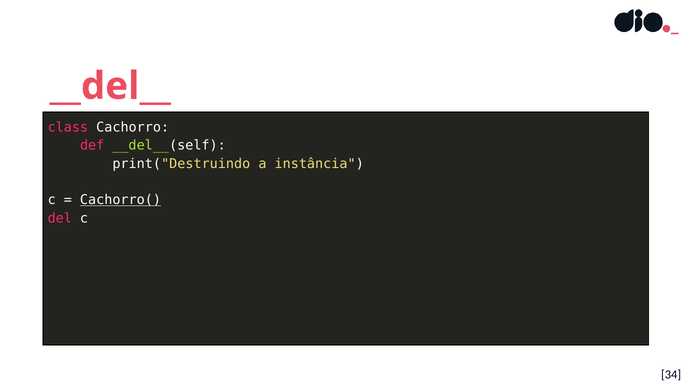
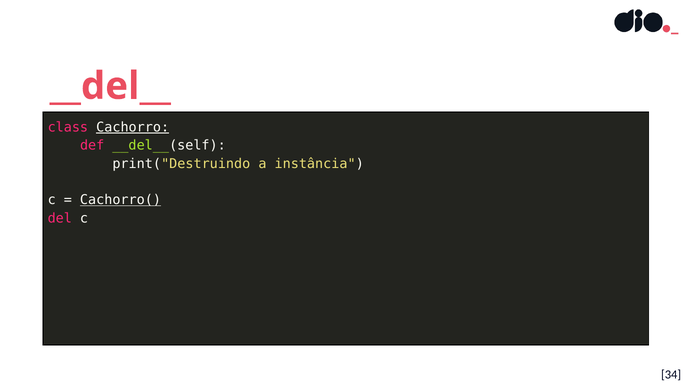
Cachorro underline: none -> present (133, 127)
